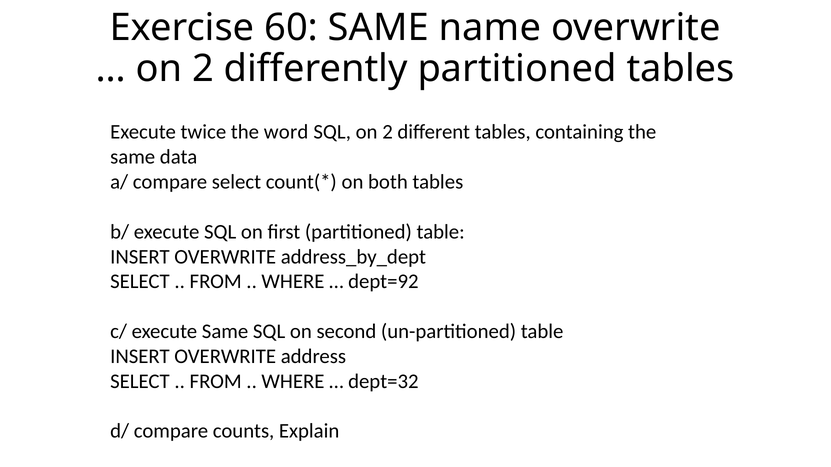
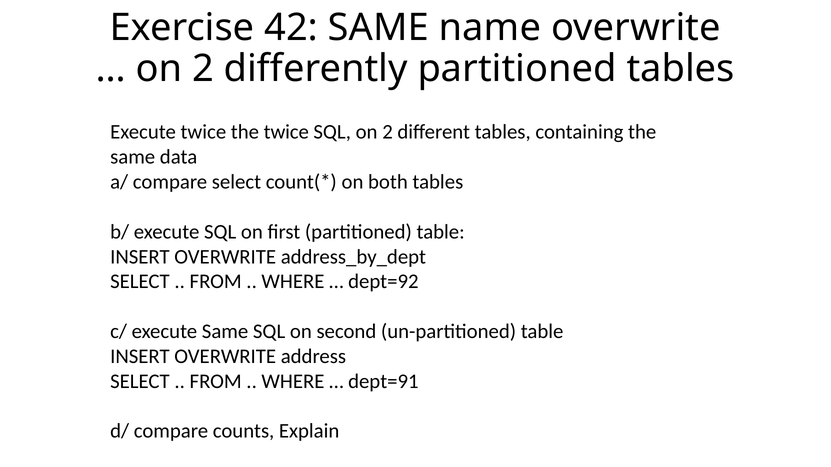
60: 60 -> 42 (291, 28)
the word: word -> twice (286, 132)
dept=32: dept=32 -> dept=91 (383, 382)
